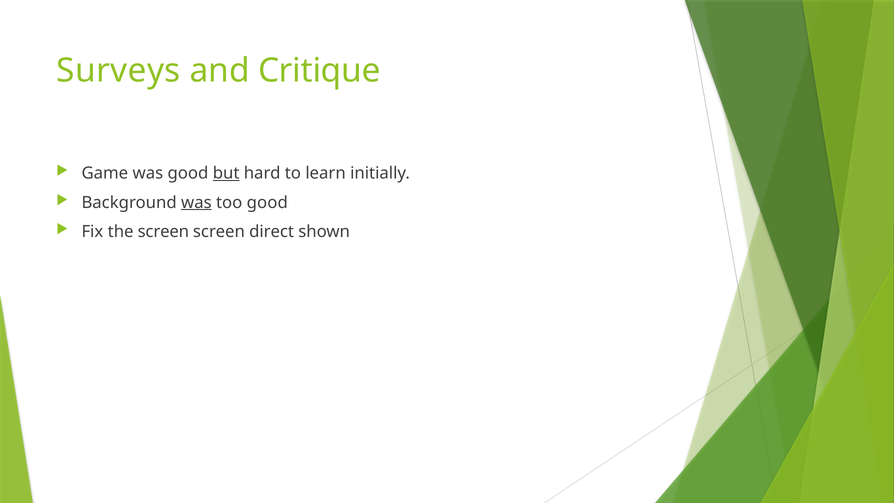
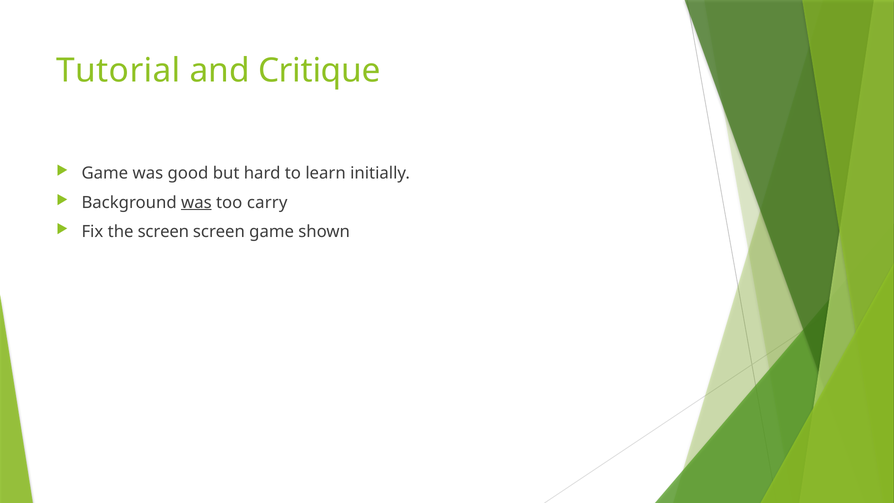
Surveys: Surveys -> Tutorial (118, 71)
but underline: present -> none (226, 173)
too good: good -> carry (267, 202)
screen direct: direct -> game (272, 232)
